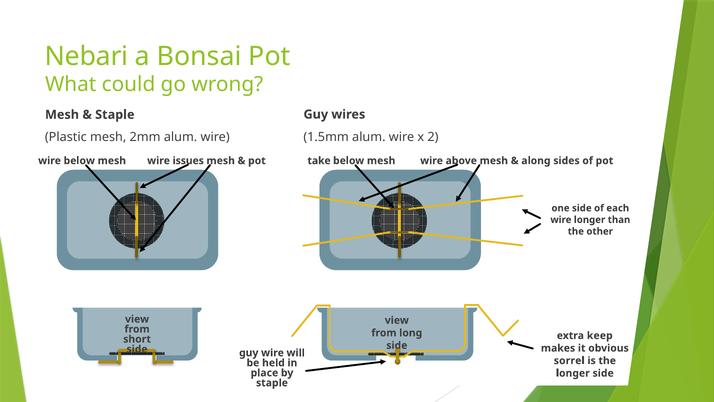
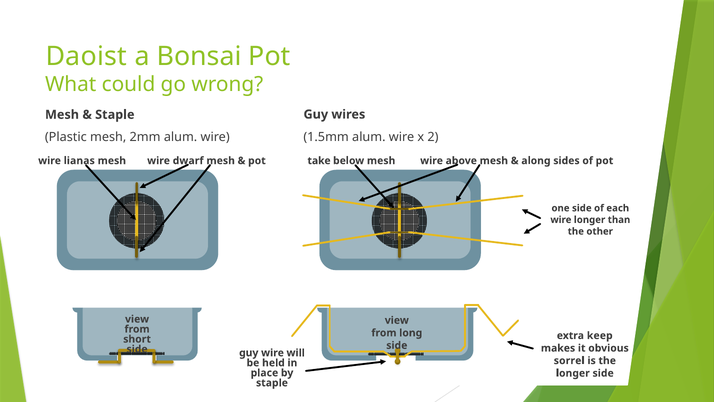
Nebari: Nebari -> Daoist (86, 56)
wire below: below -> lianas (79, 161)
issues: issues -> dwarf (188, 161)
